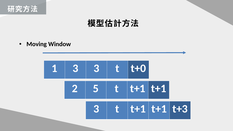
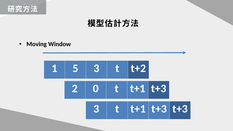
1 3: 3 -> 5 (75, 68)
t+0: t+0 -> t+2 (138, 68)
5: 5 -> 0 (96, 88)
t+1: t+1 -> t+3 (159, 88)
3 t t+1 t+1: t+1 -> t+3 (159, 109)
